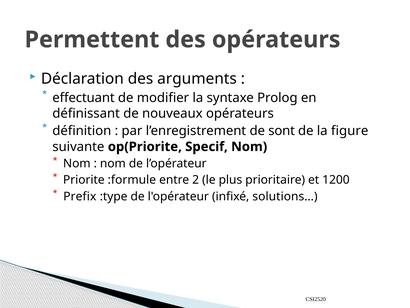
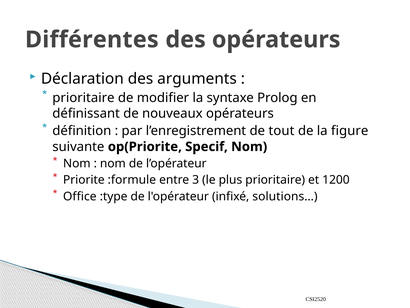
Permettent: Permettent -> Différentes (92, 40)
effectuant: effectuant -> prioritaire (83, 98)
sont: sont -> tout (281, 131)
2: 2 -> 3 (196, 180)
Prefix: Prefix -> Office (80, 196)
